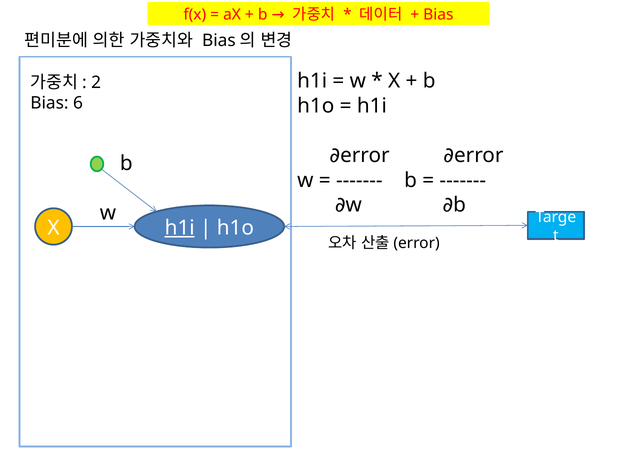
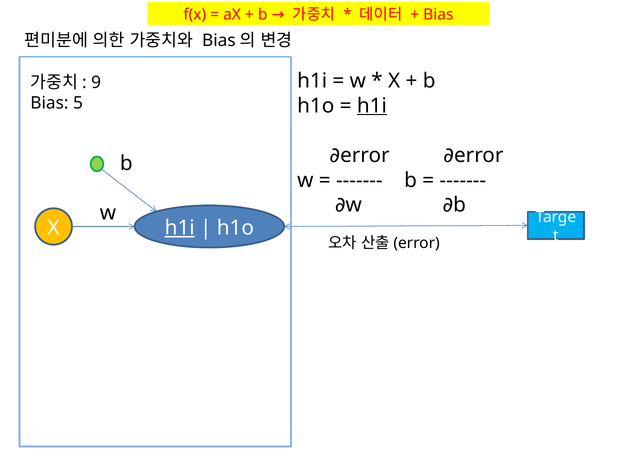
2: 2 -> 9 (96, 83)
6: 6 -> 5 (78, 103)
h1i underline: none -> present (372, 106)
